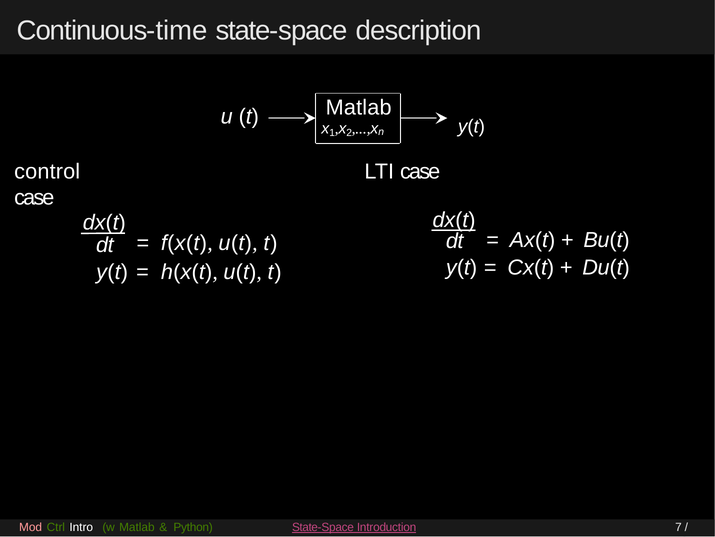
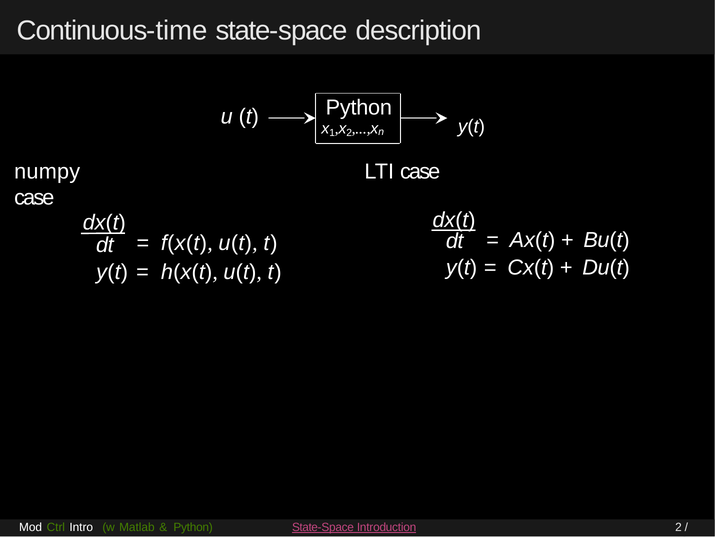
t Matlab: Matlab -> Python (359, 107)
control: control -> numpy (47, 172)
Mod colour: pink -> white (31, 527)
Introduction 7: 7 -> 2 (679, 527)
